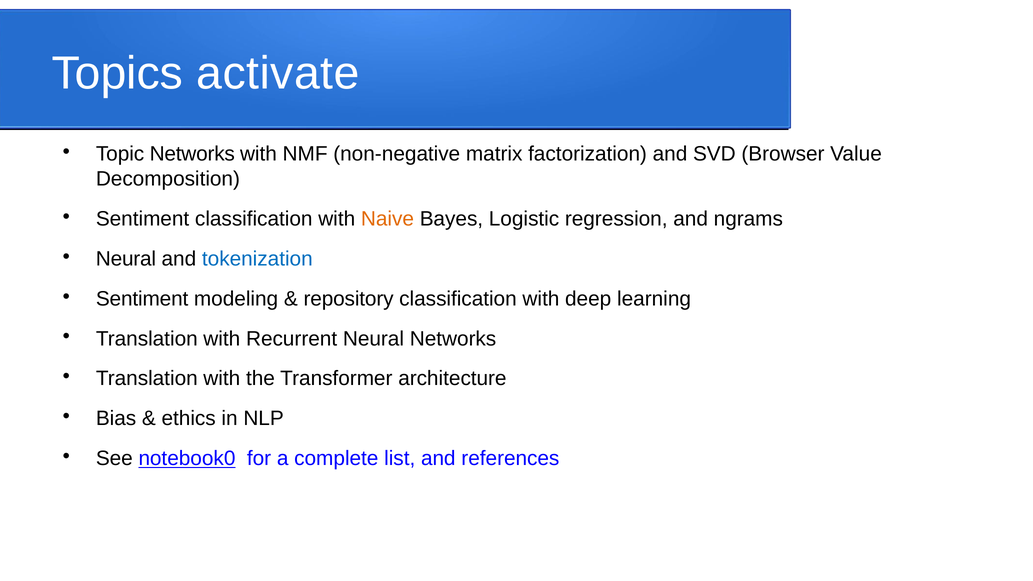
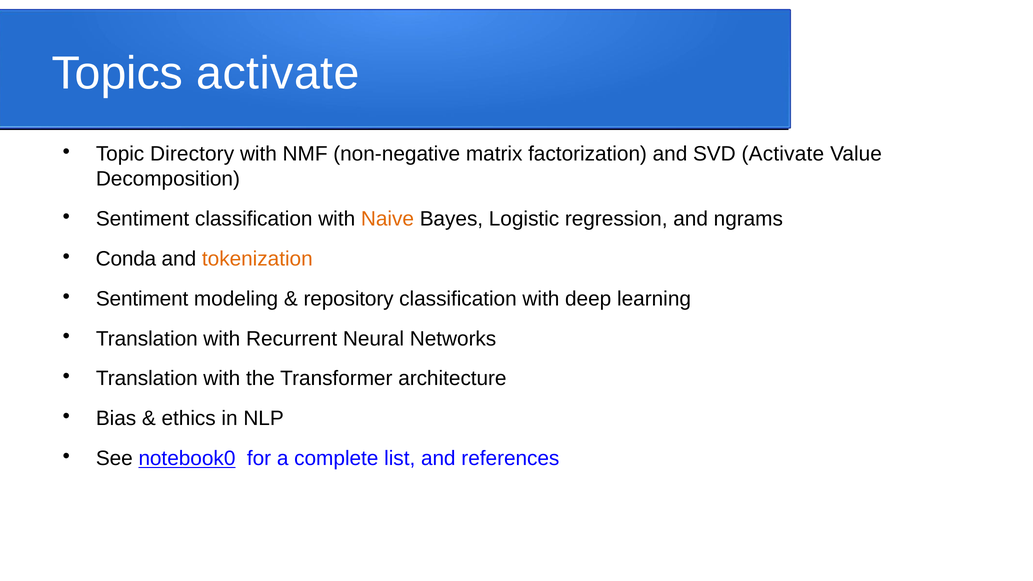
Topic Networks: Networks -> Directory (192, 154)
SVD Browser: Browser -> Activate (783, 154)
Neural: Neural -> Conda (126, 259)
tokenization colour: blue -> orange (257, 259)
